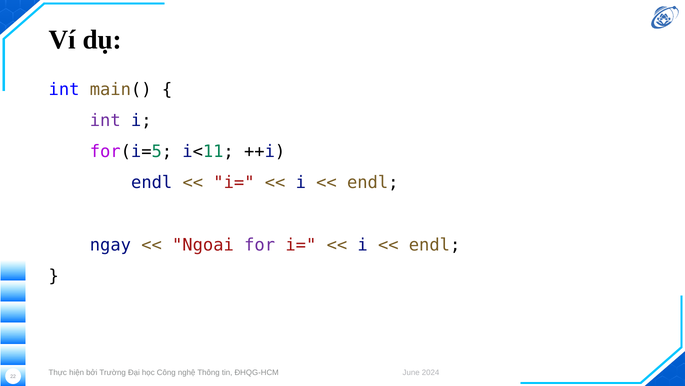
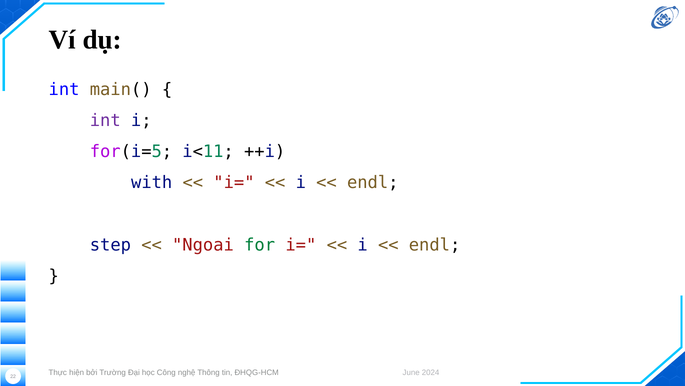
endl: endl -> with (152, 182)
ngay: ngay -> step (110, 244)
for colour: purple -> green (260, 244)
